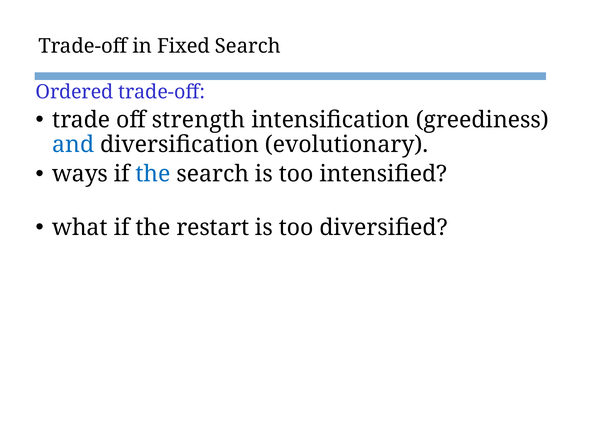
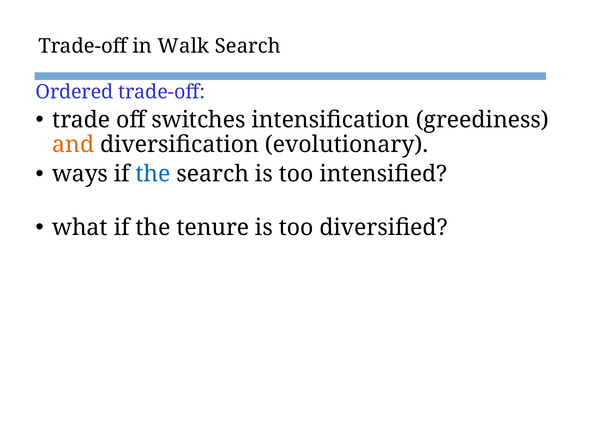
Fixed: Fixed -> Walk (183, 46)
strength: strength -> switches (199, 120)
and colour: blue -> orange (73, 145)
restart: restart -> tenure (213, 228)
